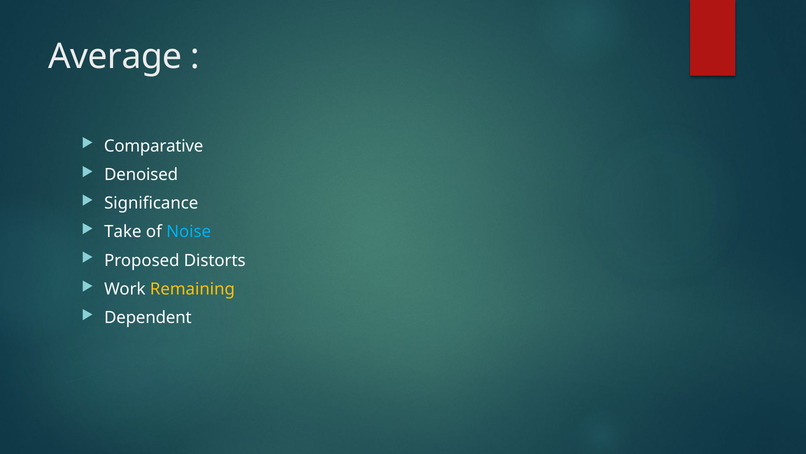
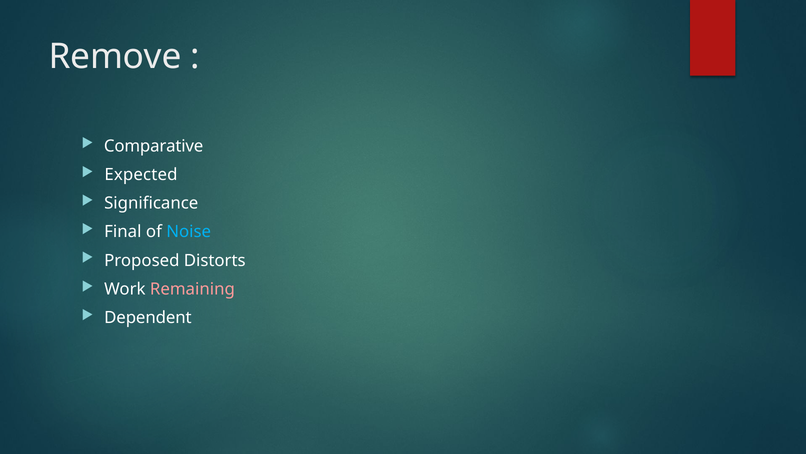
Average: Average -> Remove (115, 57)
Denoised: Denoised -> Expected (141, 174)
Take: Take -> Final (123, 232)
Remaining colour: yellow -> pink (192, 289)
